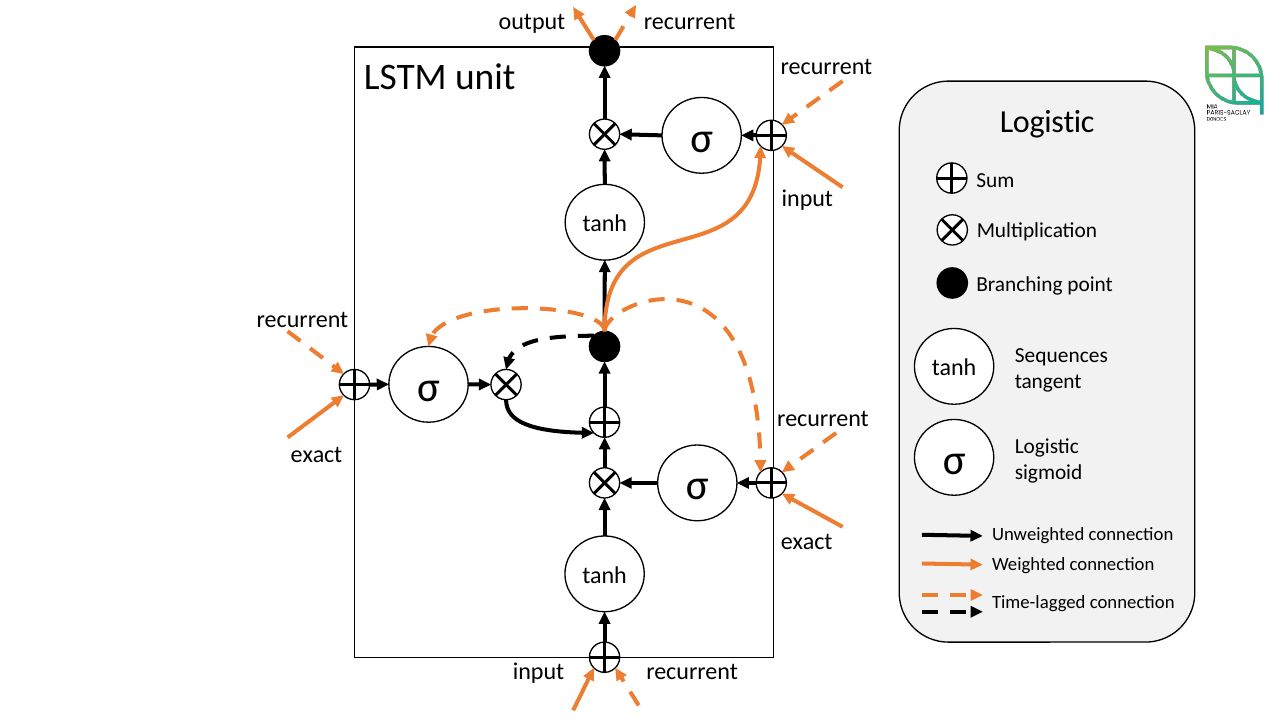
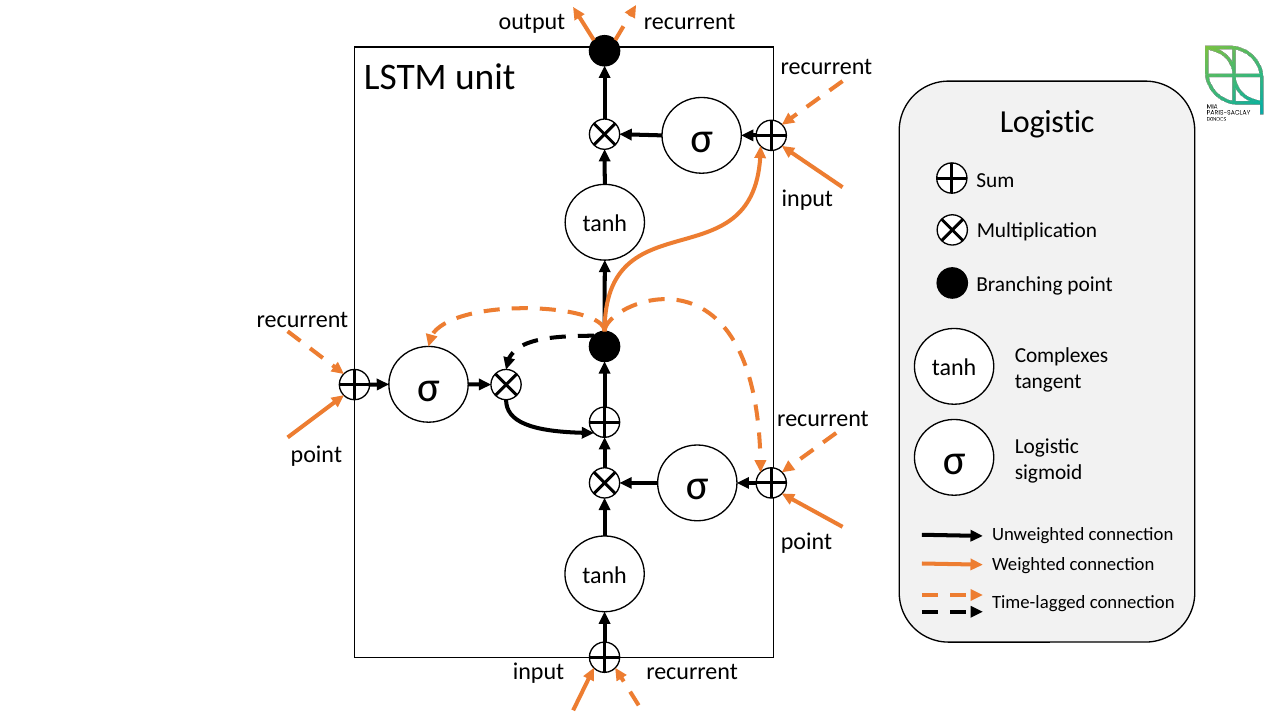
Sequences: Sequences -> Complexes (1061, 355)
exact: exact -> point (316, 454)
exact: exact -> point (807, 541)
